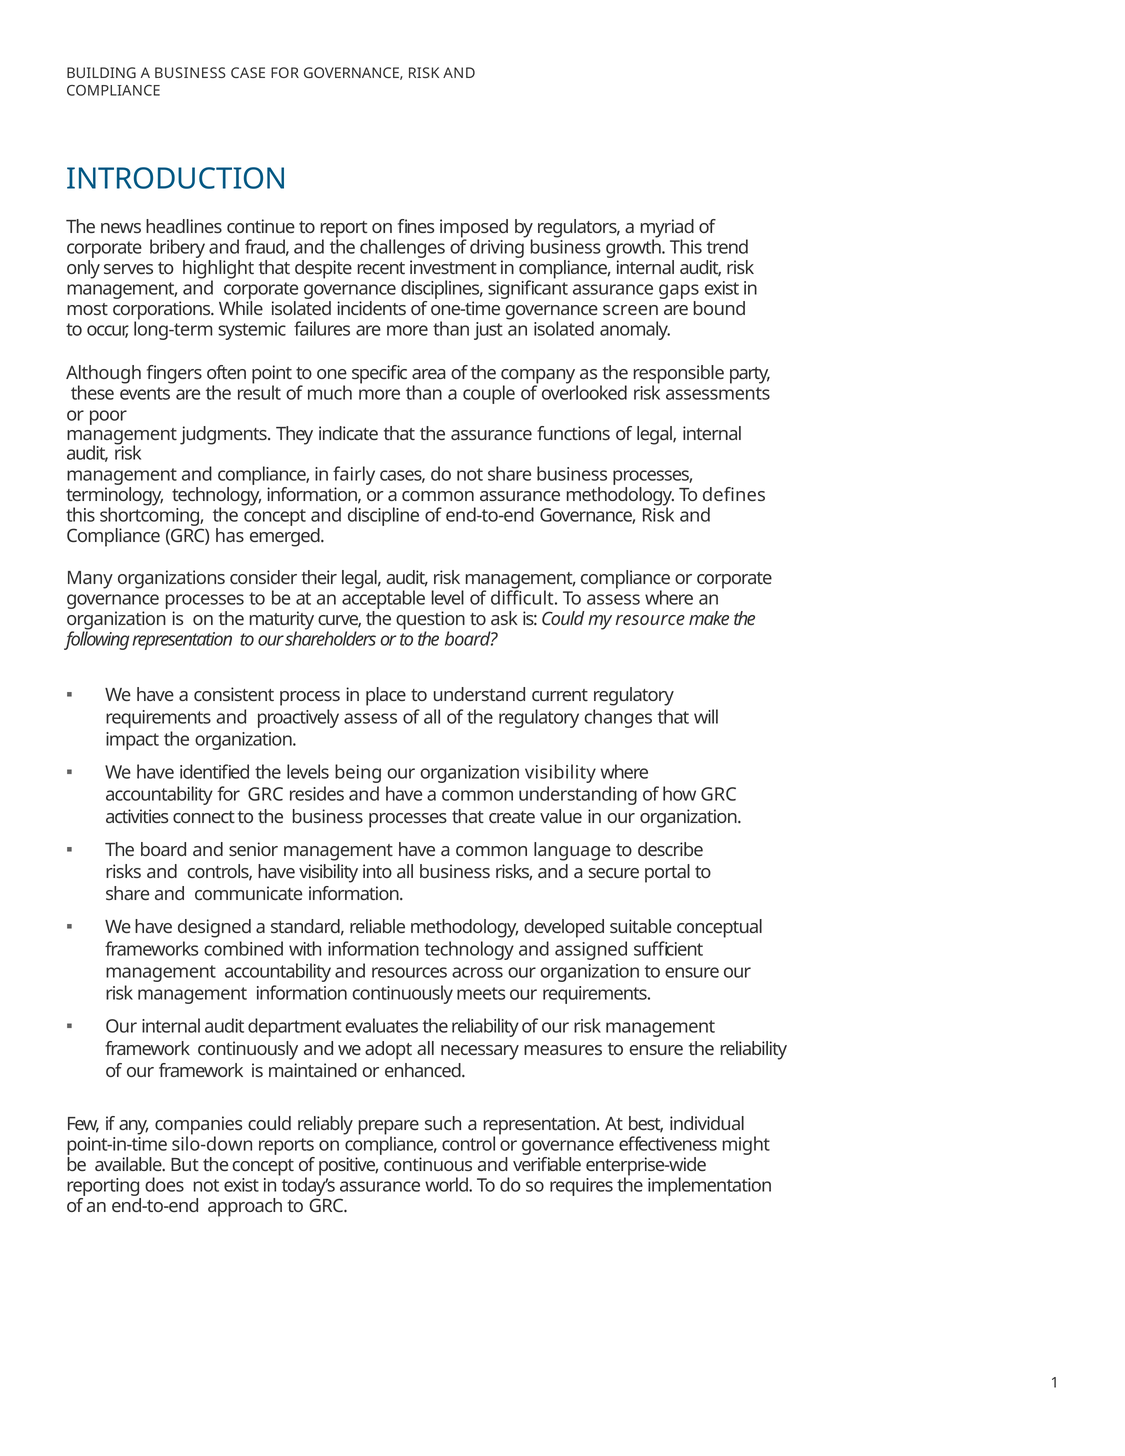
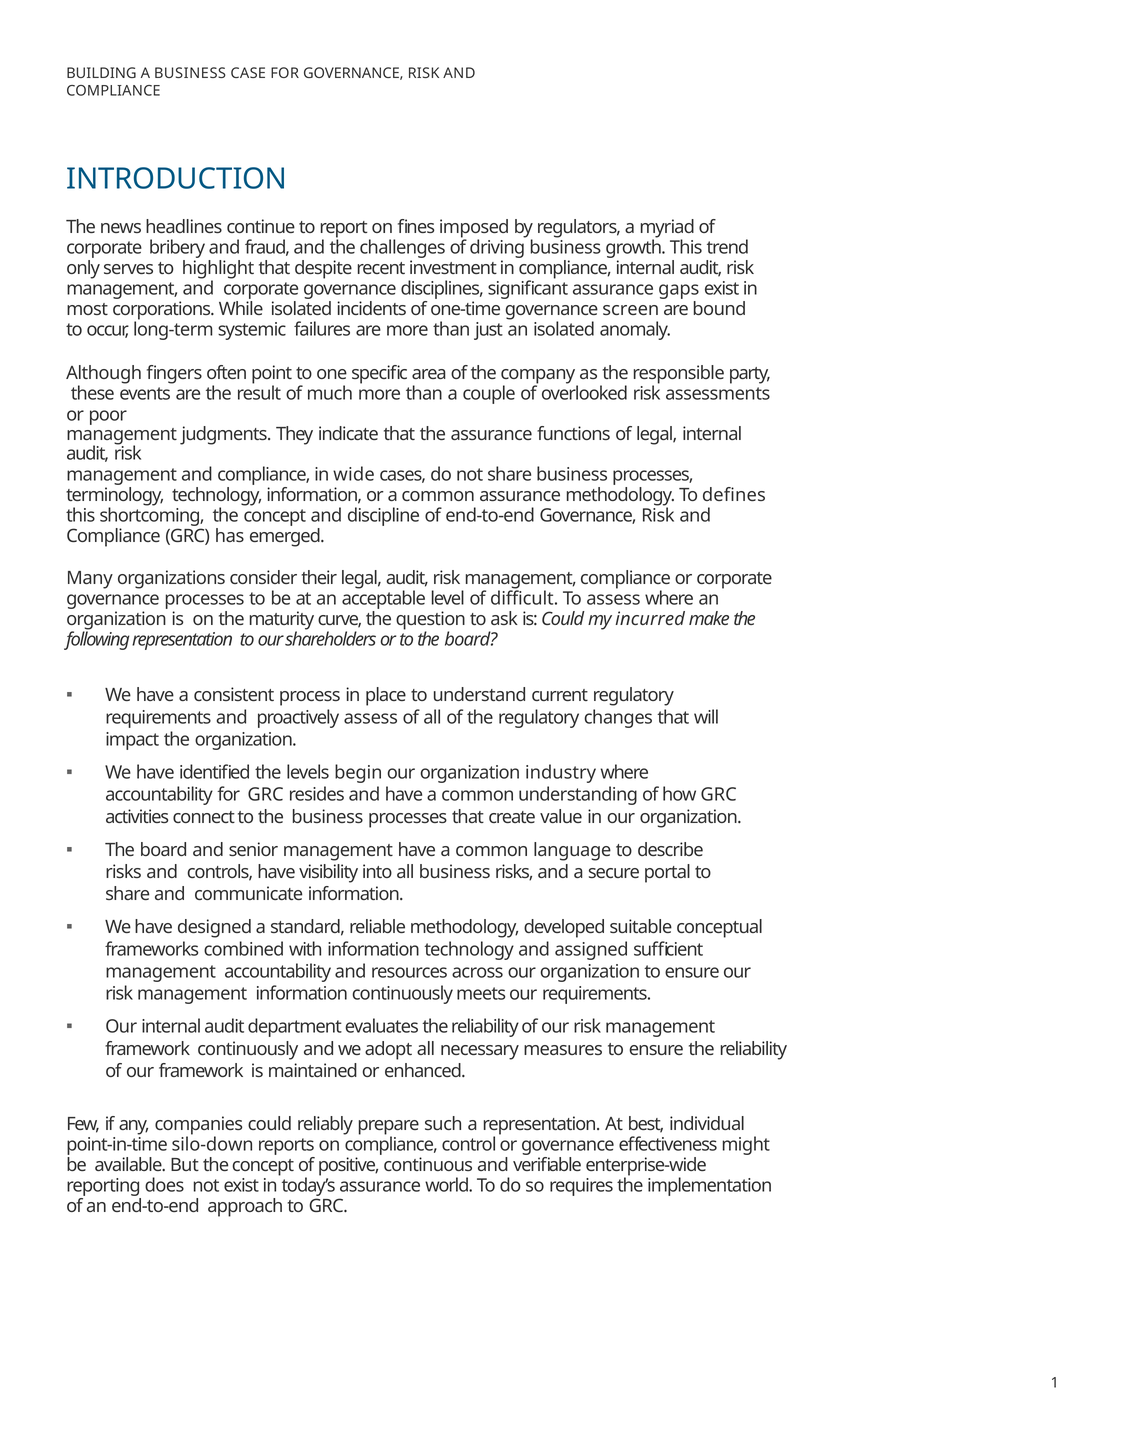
fairly: fairly -> wide (354, 474)
resource: resource -> incurred (650, 619)
being: being -> begin (358, 773)
organization visibility: visibility -> industry (560, 773)
